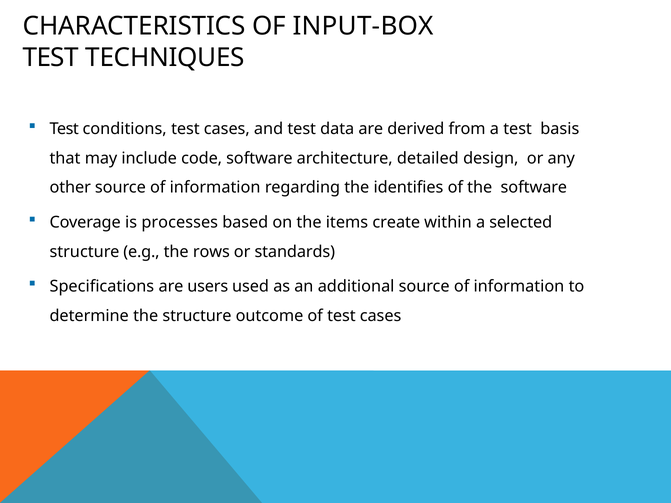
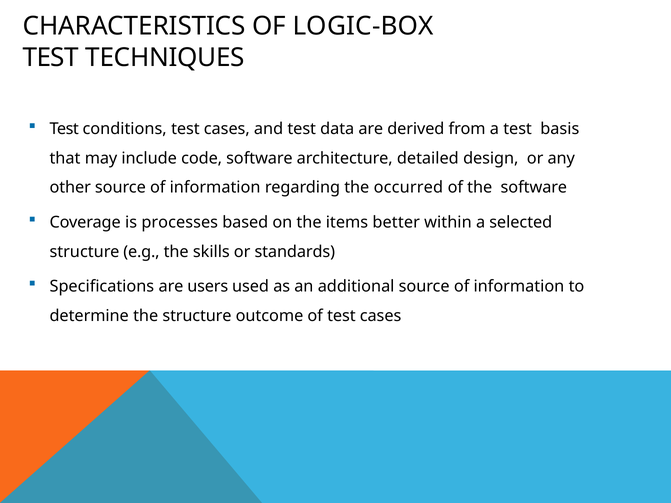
INPUT-BOX: INPUT-BOX -> LOGIC-BOX (363, 26)
identifies: identifies -> occurred (408, 188)
create: create -> better (396, 223)
rows: rows -> skills (211, 252)
